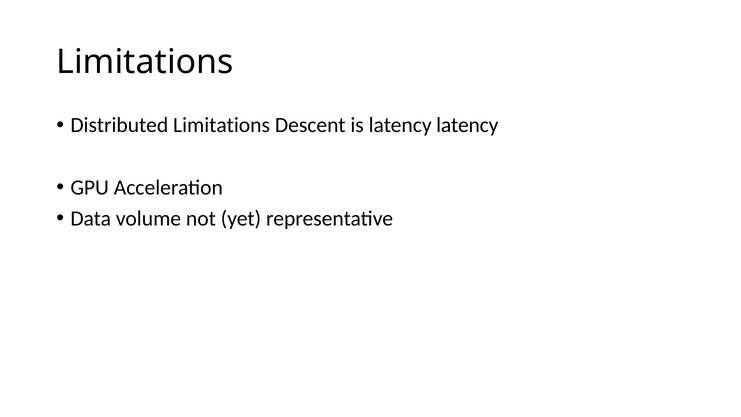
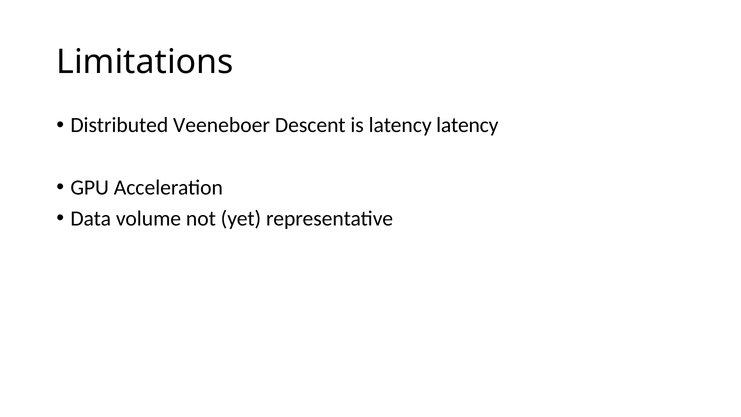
Distributed Limitations: Limitations -> Veeneboer (222, 125)
